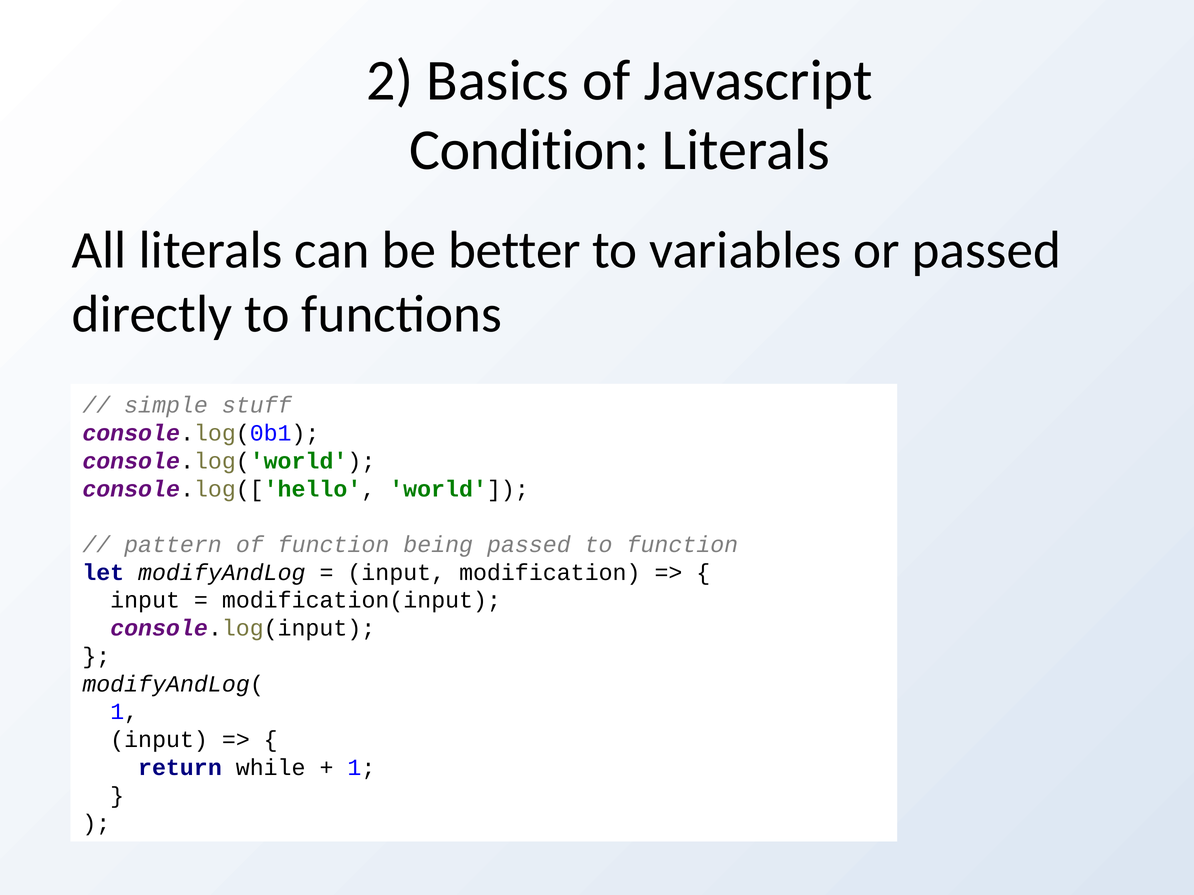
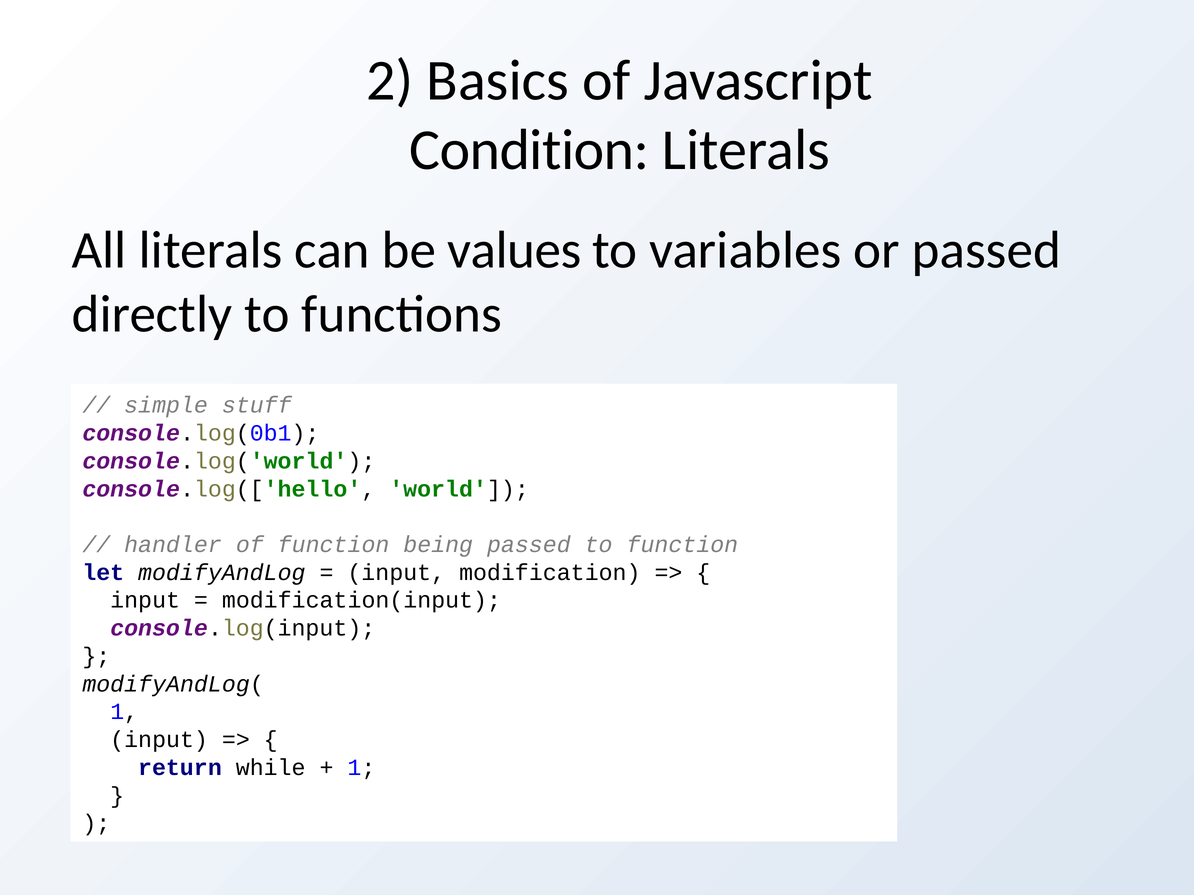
better: better -> values (514, 251)
pattern: pattern -> handler (173, 545)
